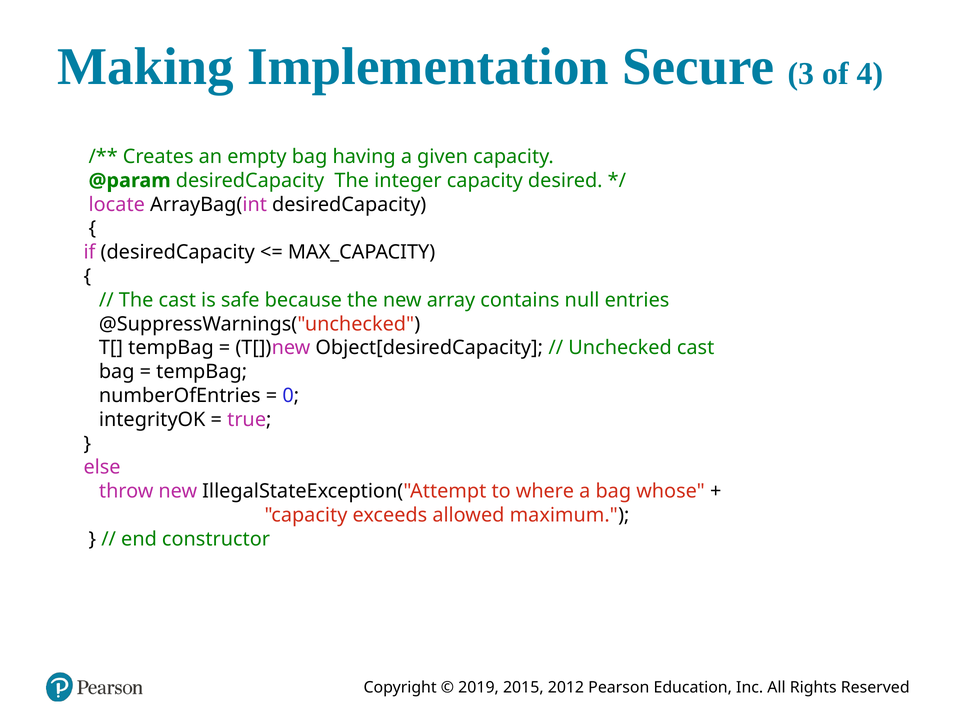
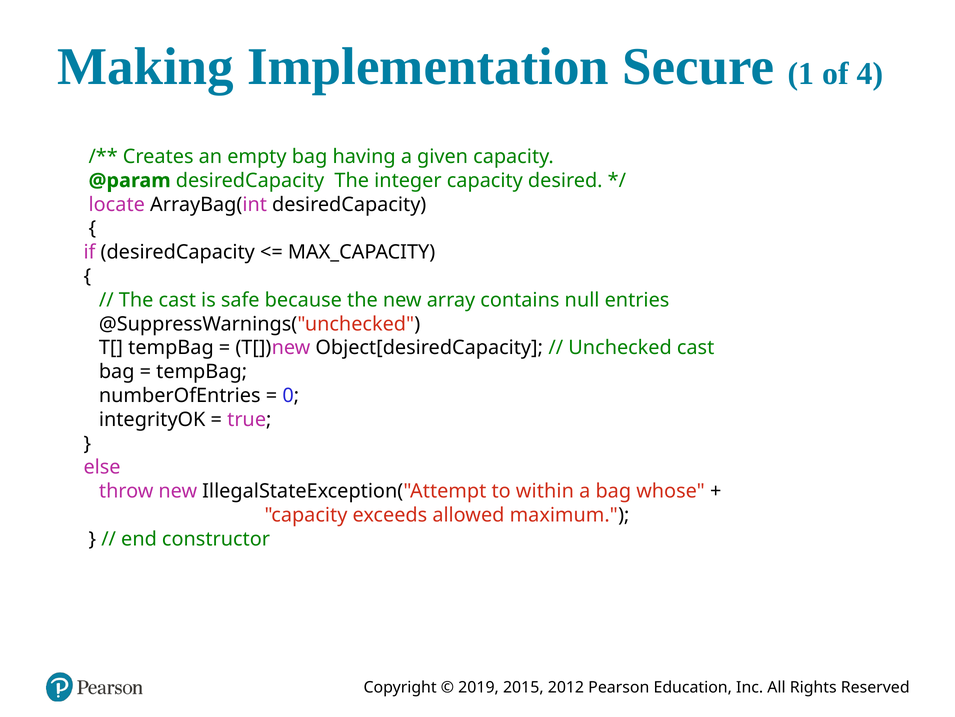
3: 3 -> 1 (801, 73)
where: where -> within (545, 491)
